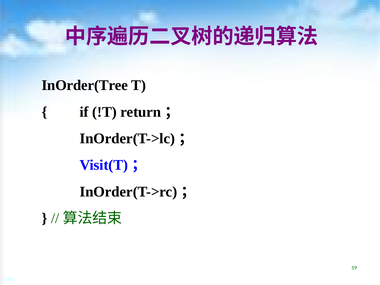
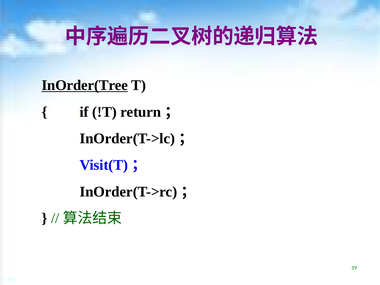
InOrder(Tree underline: none -> present (85, 85)
